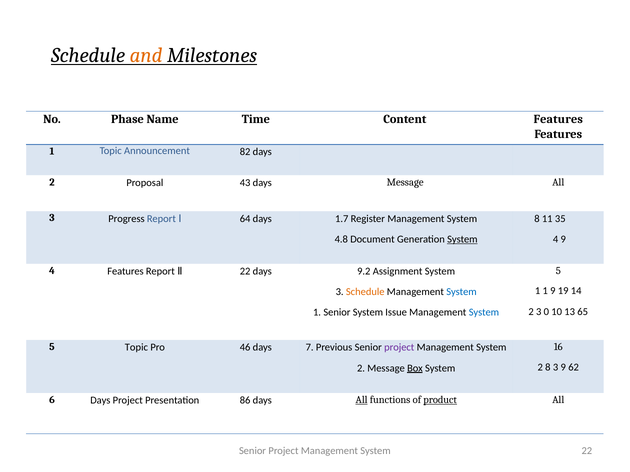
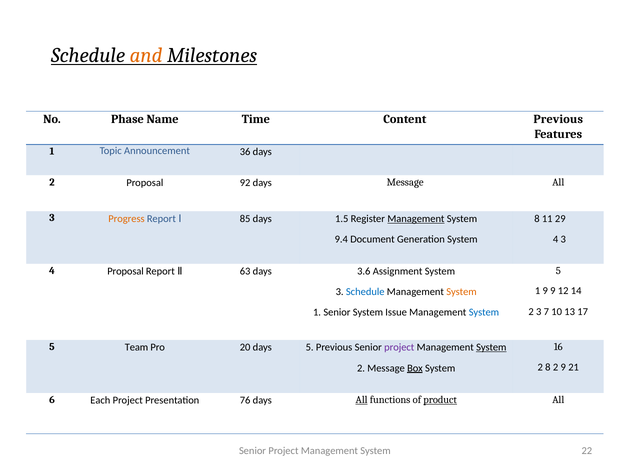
Content Features: Features -> Previous (558, 119)
82: 82 -> 36 (245, 152)
43: 43 -> 92 (245, 183)
Progress colour: black -> orange (127, 219)
64: 64 -> 85 (245, 219)
1.7: 1.7 -> 1.5 (342, 219)
Management underline: none -> present (416, 219)
35: 35 -> 29 (560, 219)
4.8: 4.8 -> 9.4 (341, 239)
System underline: present -> none (462, 239)
4 9: 9 -> 3 (563, 239)
4 Features: Features -> Proposal (126, 271)
Ⅱ 22: 22 -> 63 (245, 271)
9.2: 9.2 -> 3.6 (364, 271)
1 1: 1 -> 9 (545, 291)
19: 19 -> 12 (563, 291)
Schedule colour: orange -> blue (365, 292)
System colour: blue -> orange (461, 292)
0: 0 -> 7 (546, 312)
65: 65 -> 17 (583, 312)
5 Topic: Topic -> Team (136, 348)
46: 46 -> 20 (245, 348)
days 7: 7 -> 5 (310, 348)
System underline: none -> present (491, 348)
8 3: 3 -> 2 (556, 368)
62: 62 -> 21 (574, 368)
6 Days: Days -> Each (100, 401)
86: 86 -> 76 (245, 401)
